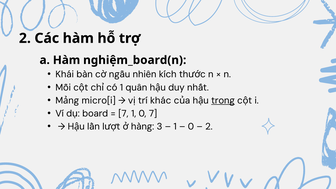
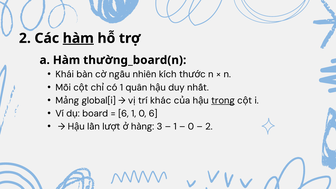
hàm underline: none -> present (78, 38)
nghiệm_board(n: nghiệm_board(n -> thường_board(n (135, 60)
micro[i: micro[i -> global[i (99, 101)
7: 7 -> 6 (123, 114)
0 7: 7 -> 6 (153, 114)
